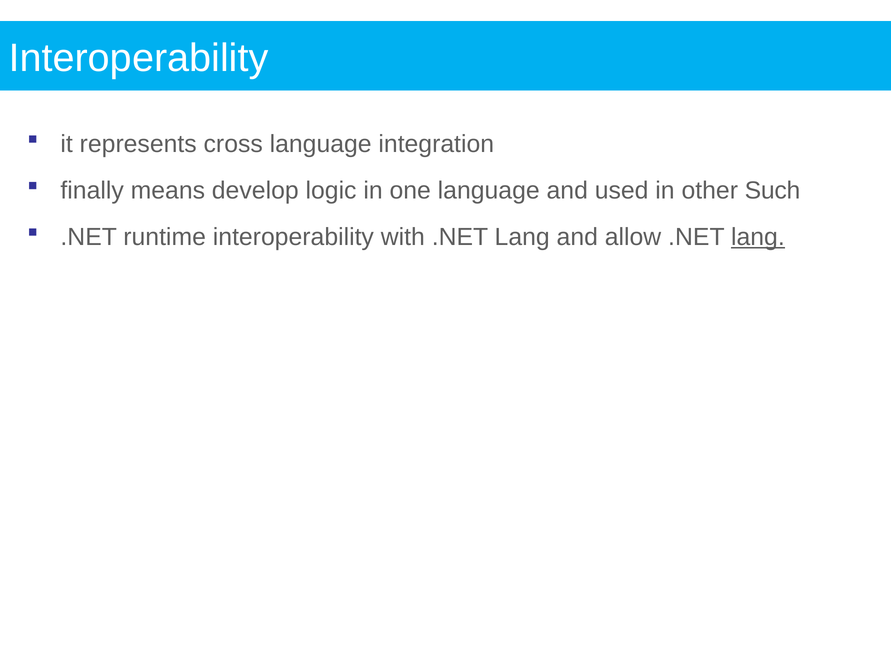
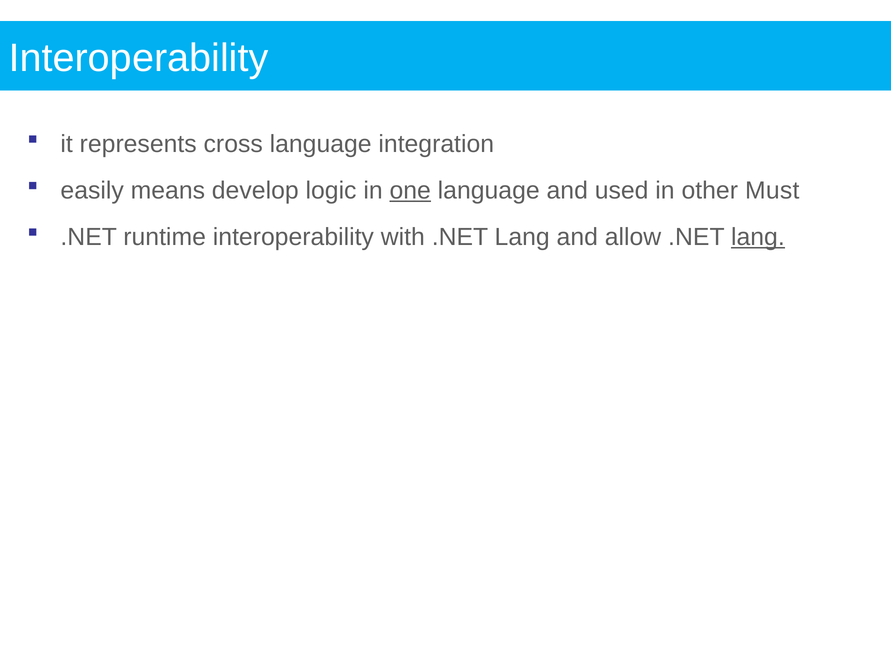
finally: finally -> easily (92, 191)
one underline: none -> present (410, 191)
Such: Such -> Must (772, 191)
